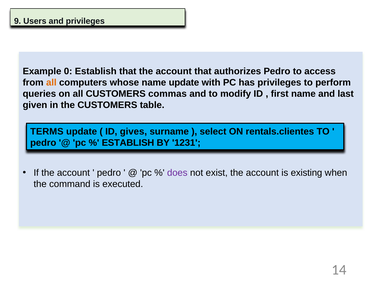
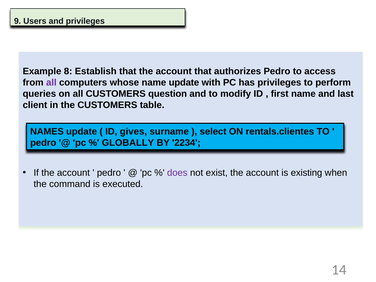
0: 0 -> 8 (68, 71)
all colour: orange -> purple (51, 82)
commas: commas -> question (168, 94)
given: given -> client (35, 105)
TERMS: TERMS -> NAMES (47, 131)
ESTABLISH: ESTABLISH -> GLOBALLY (128, 143)
1231: 1231 -> 2234 (186, 143)
